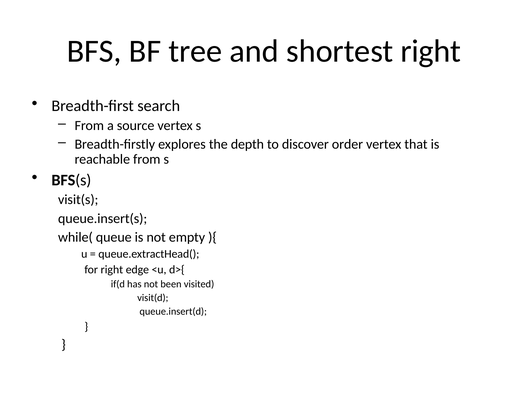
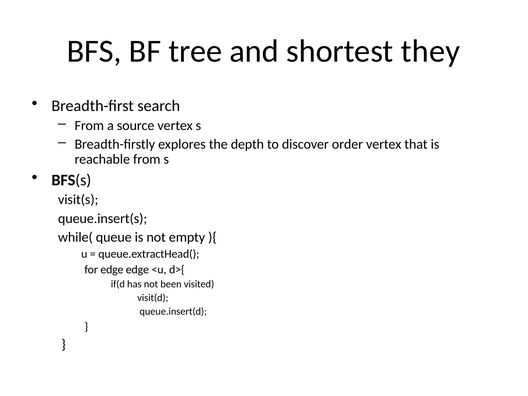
shortest right: right -> they (430, 51)
for right: right -> edge (112, 270)
